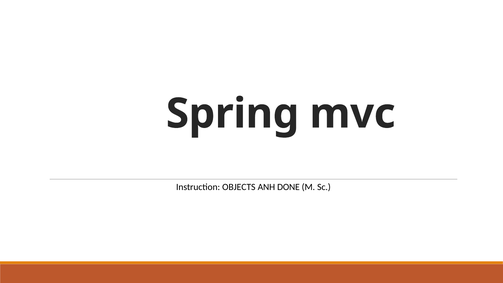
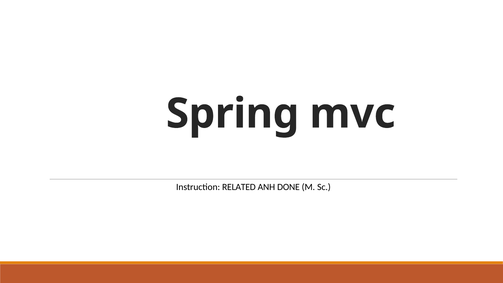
OBJECTS: OBJECTS -> RELATED (239, 187)
